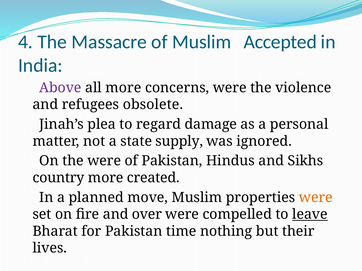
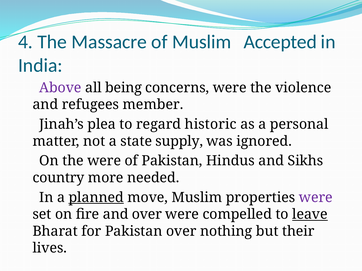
all more: more -> being (124, 88)
obsolete: obsolete -> member (153, 105)
damage: damage -> historic (211, 124)
created: created -> needed (153, 178)
planned underline: none -> present (96, 198)
were colour: orange -> purple (316, 198)
Pakistan time: time -> over (181, 232)
